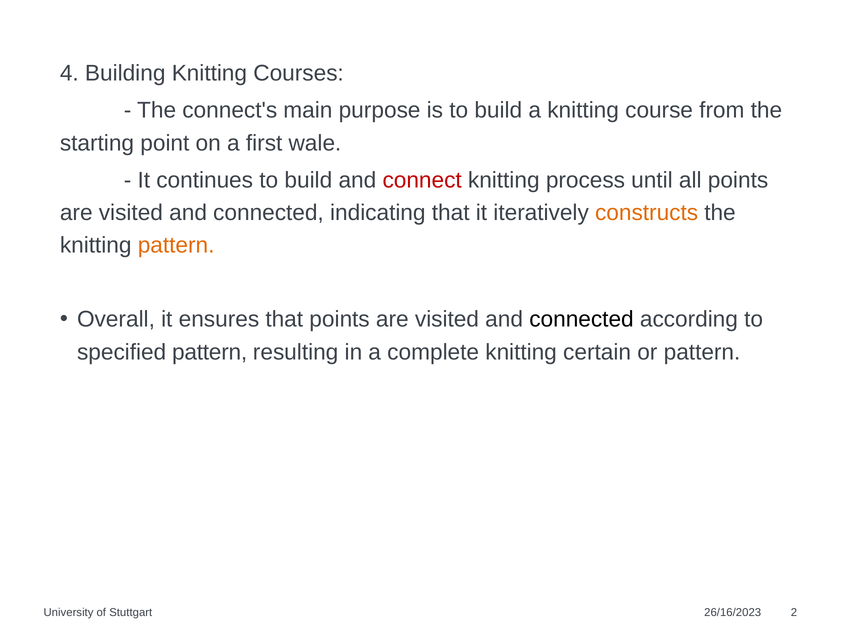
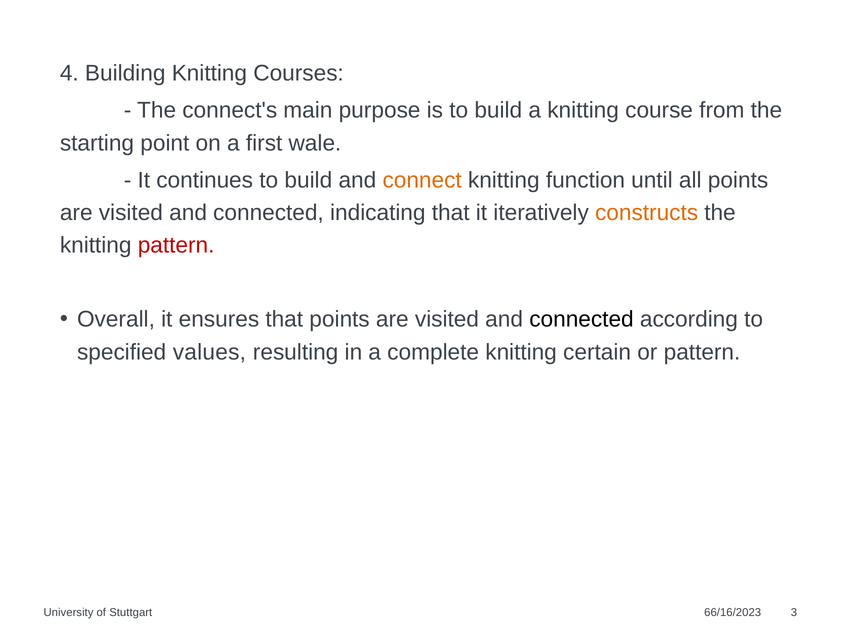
connect colour: red -> orange (422, 180)
process: process -> function (585, 180)
pattern colour: orange -> red (176, 245)
specified pattern: pattern -> values (209, 352)
26/16/2023: 26/16/2023 -> 66/16/2023 (733, 613)
2: 2 -> 3 (794, 613)
